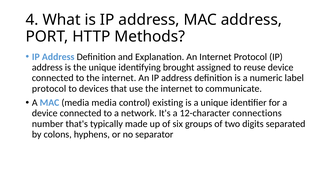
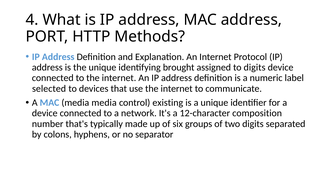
to reuse: reuse -> digits (255, 67)
protocol: protocol -> selected (49, 89)
connections: connections -> composition (257, 113)
